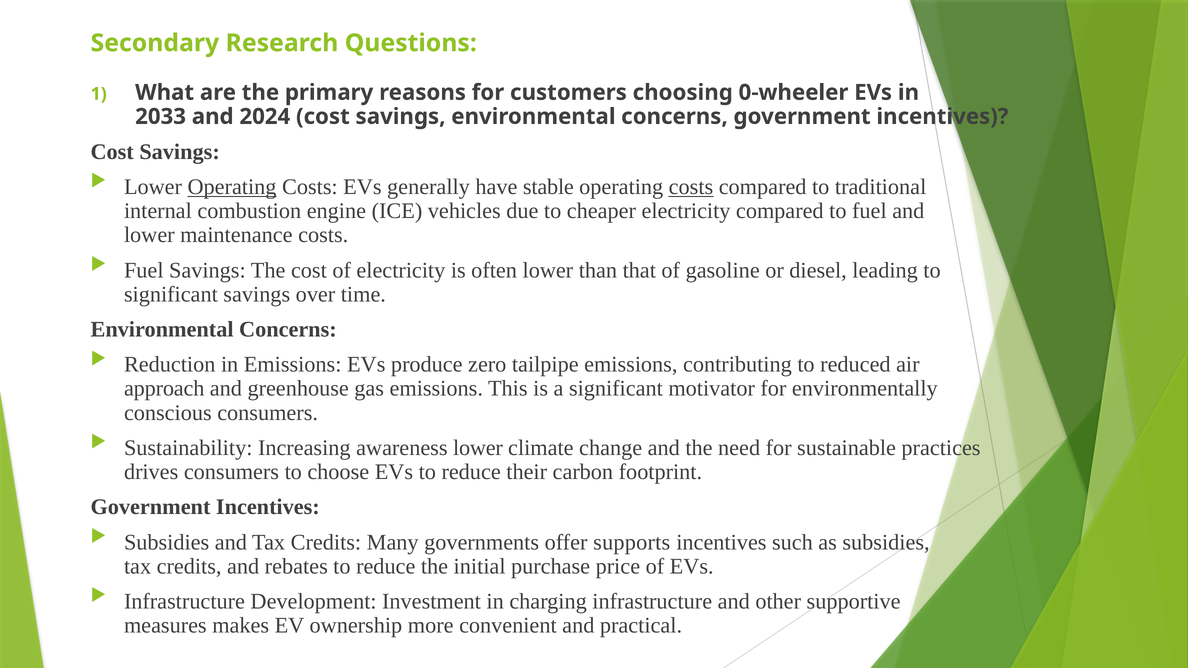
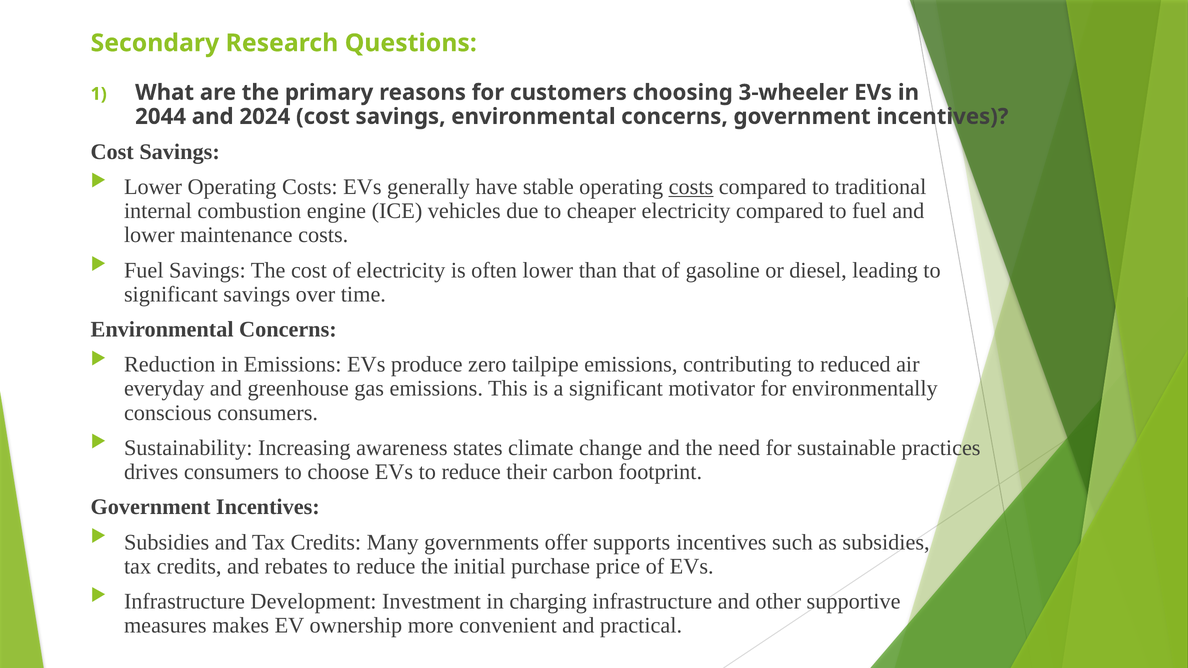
0-wheeler: 0-wheeler -> 3-wheeler (793, 93)
2033: 2033 -> 2044 (161, 117)
Operating underline: present -> none (232, 187)
approach: approach -> everyday (164, 389)
awareness lower: lower -> states (478, 448)
